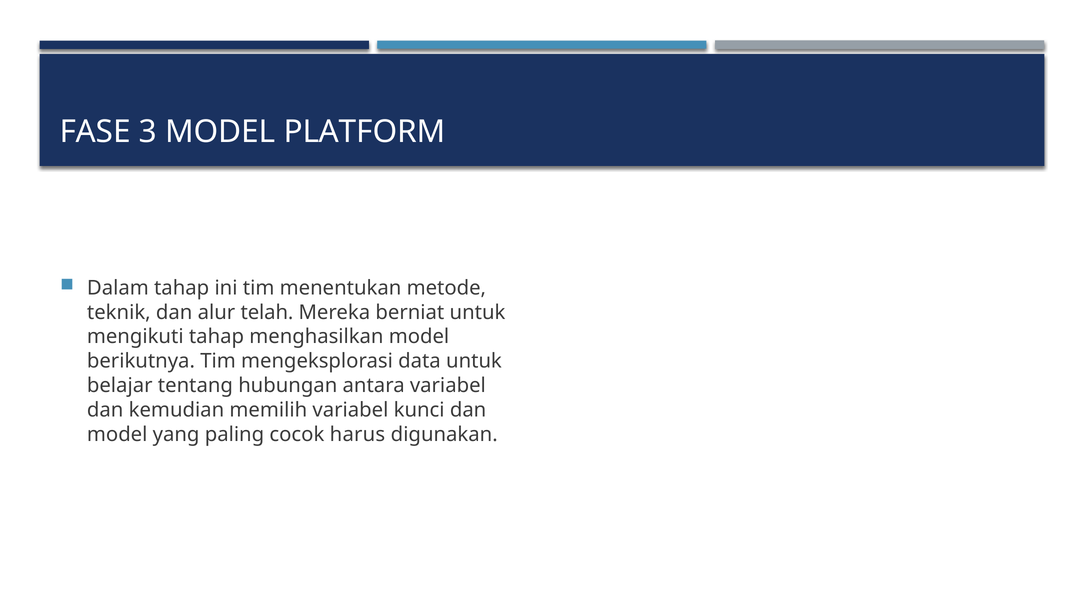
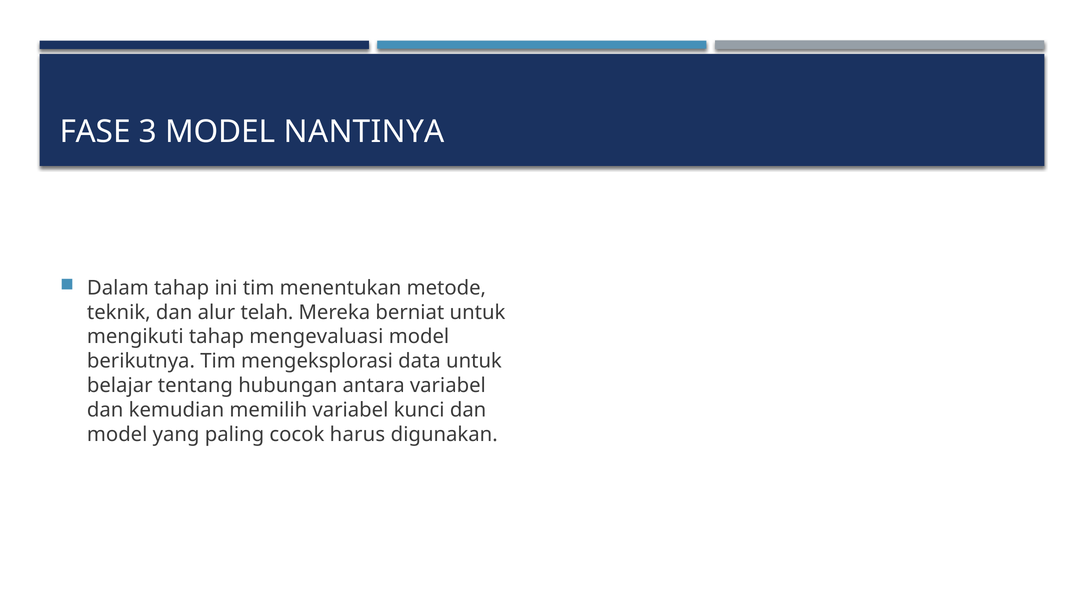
PLATFORM: PLATFORM -> NANTINYA (364, 132)
menghasilkan: menghasilkan -> mengevaluasi (316, 337)
